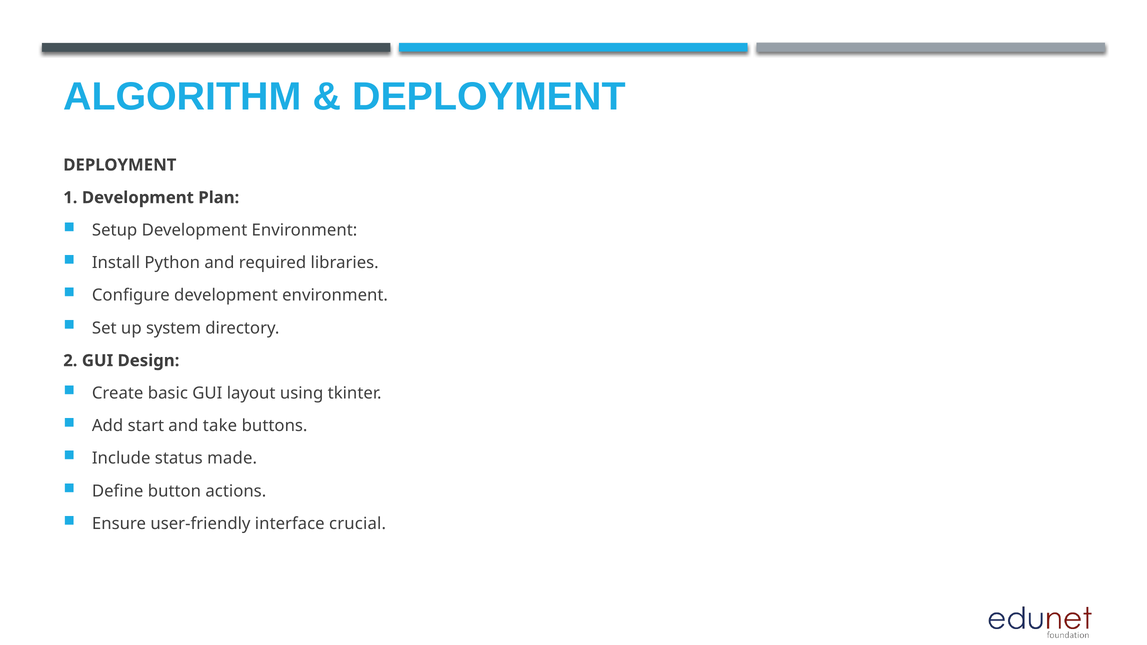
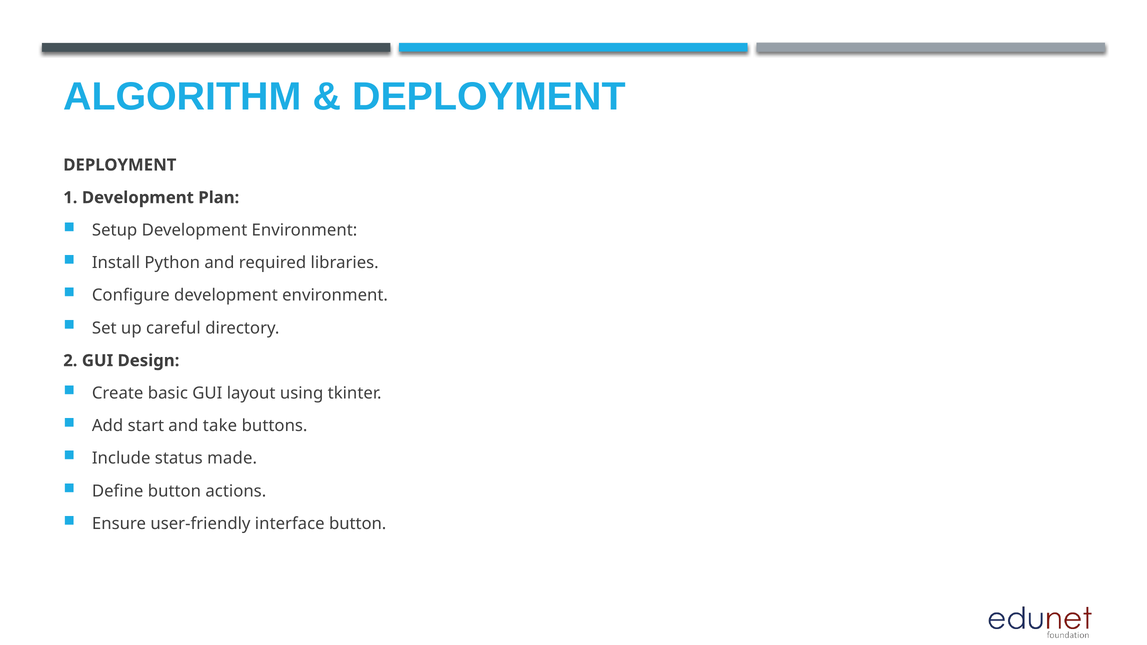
system: system -> careful (173, 328)
interface crucial: crucial -> button (358, 524)
